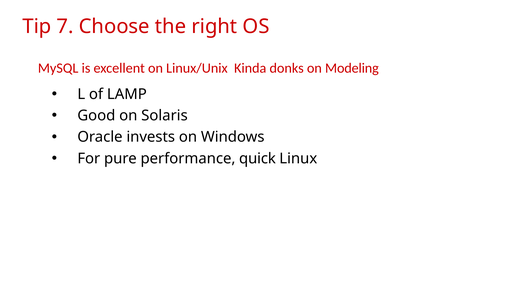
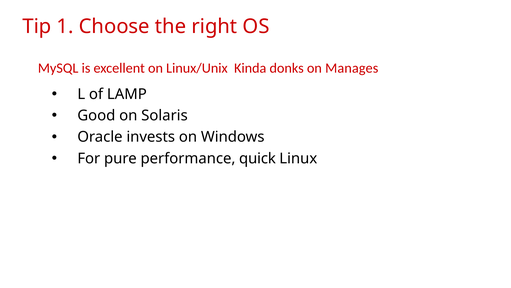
7: 7 -> 1 (65, 26)
Modeling: Modeling -> Manages (352, 68)
